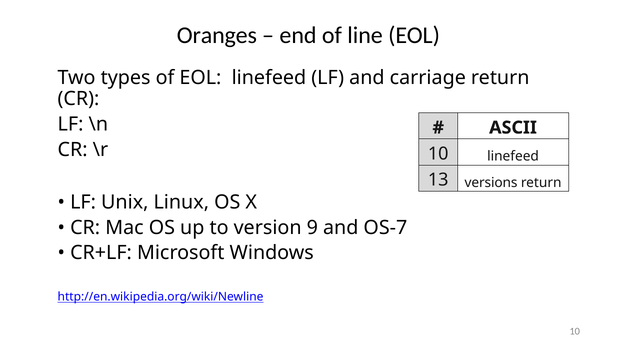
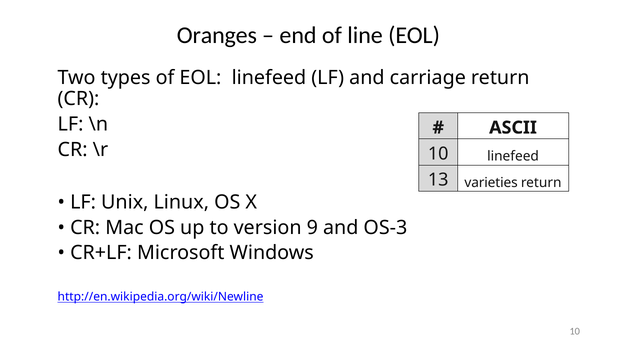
versions: versions -> varieties (491, 183)
OS-7: OS-7 -> OS-3 (385, 228)
